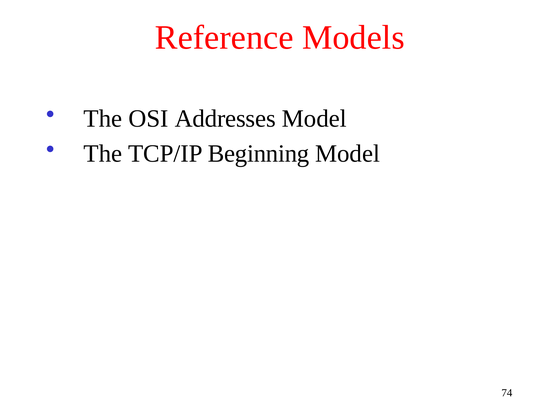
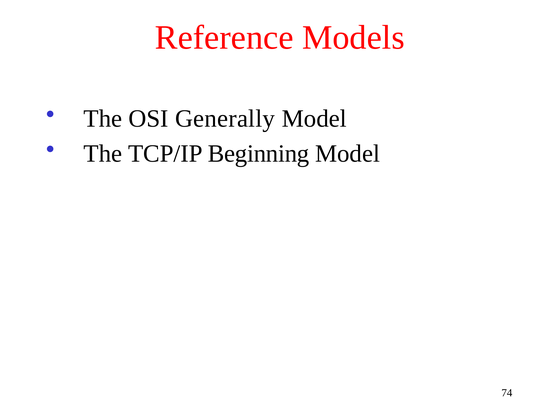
Addresses: Addresses -> Generally (225, 119)
